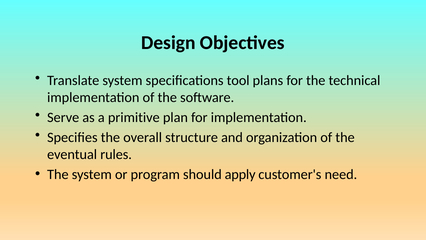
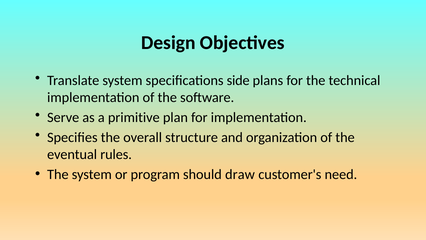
tool: tool -> side (238, 80)
apply: apply -> draw (240, 174)
